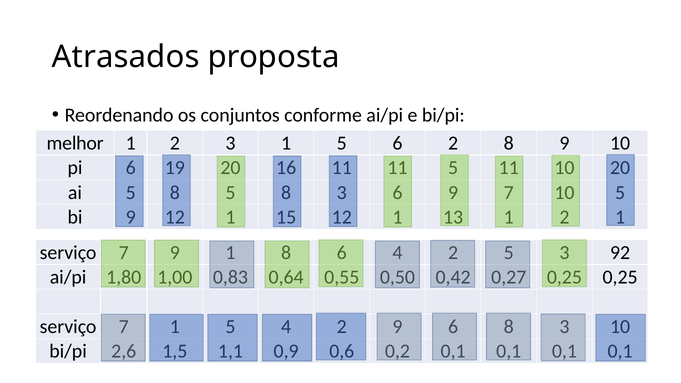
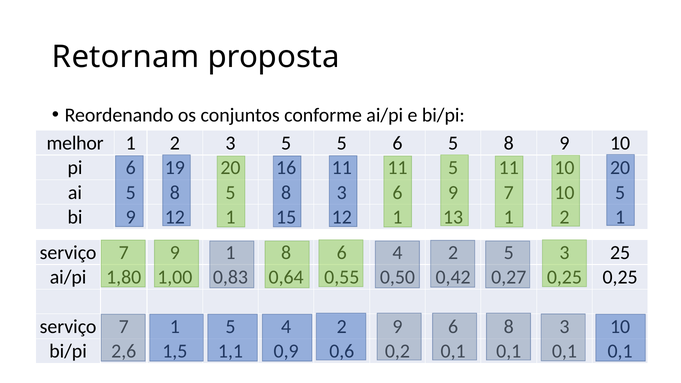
Atrasados: Atrasados -> Retornam (126, 57)
3 1: 1 -> 5 (286, 143)
6 2: 2 -> 5 (453, 143)
92: 92 -> 25 (620, 253)
